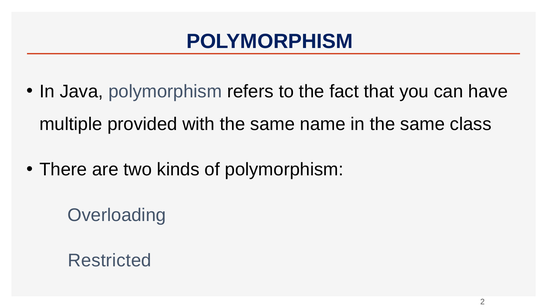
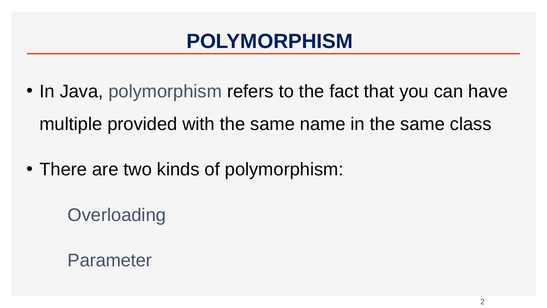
Restricted: Restricted -> Parameter (110, 260)
